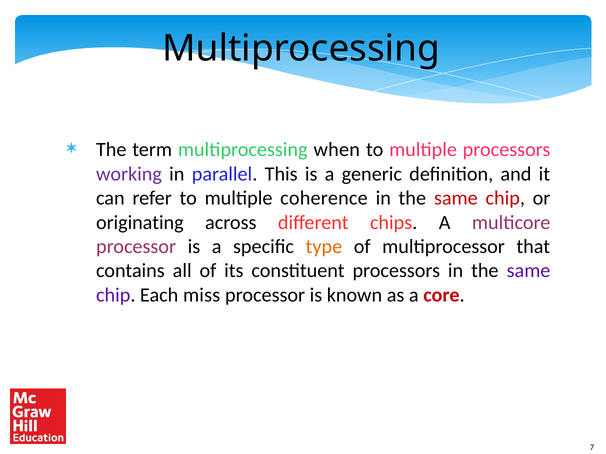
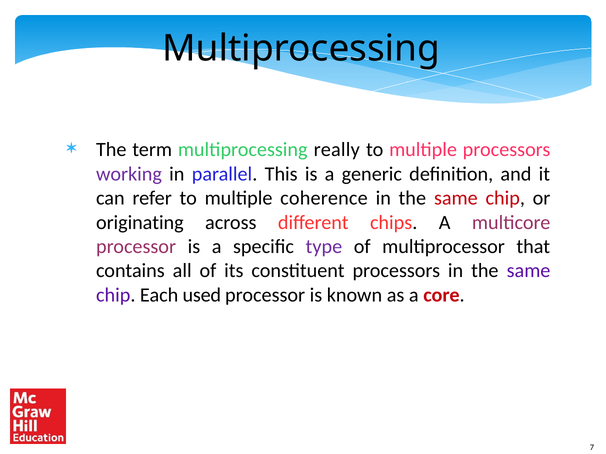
when: when -> really (337, 150)
type colour: orange -> purple (324, 247)
miss: miss -> used (202, 295)
